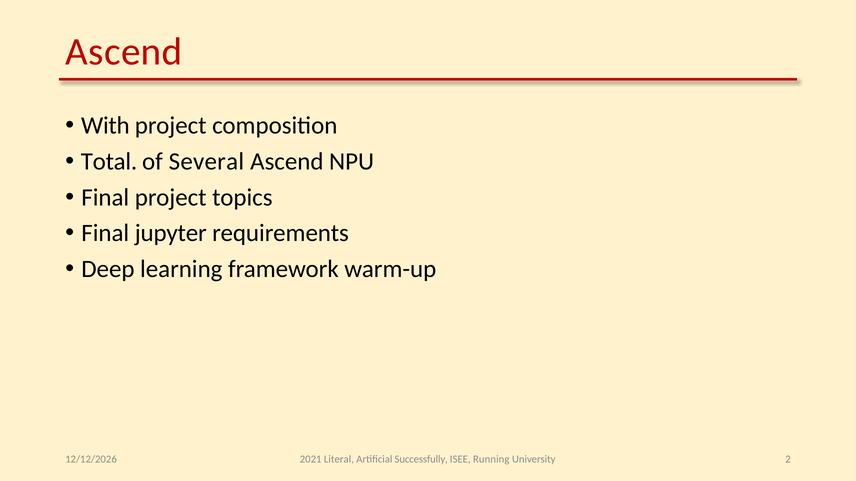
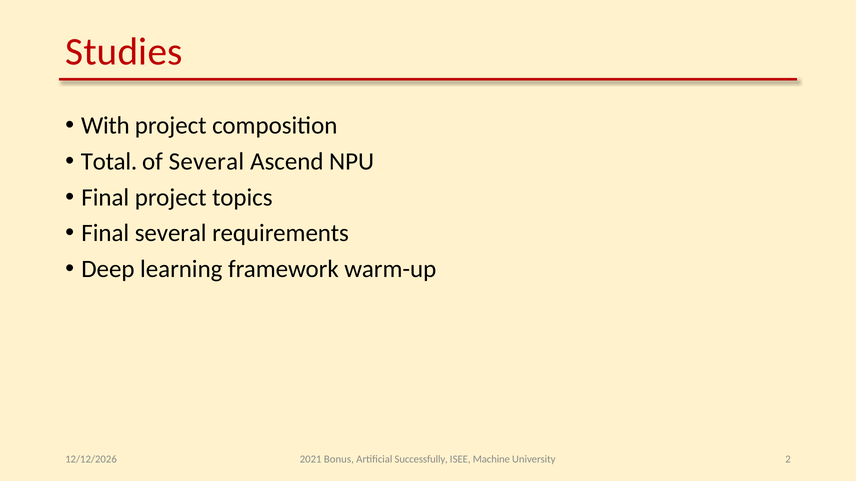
Ascend: Ascend -> Studies (124, 52)
Final jupyter: jupyter -> several (171, 233)
Literal: Literal -> Bonus (339, 460)
Running: Running -> Machine (491, 460)
